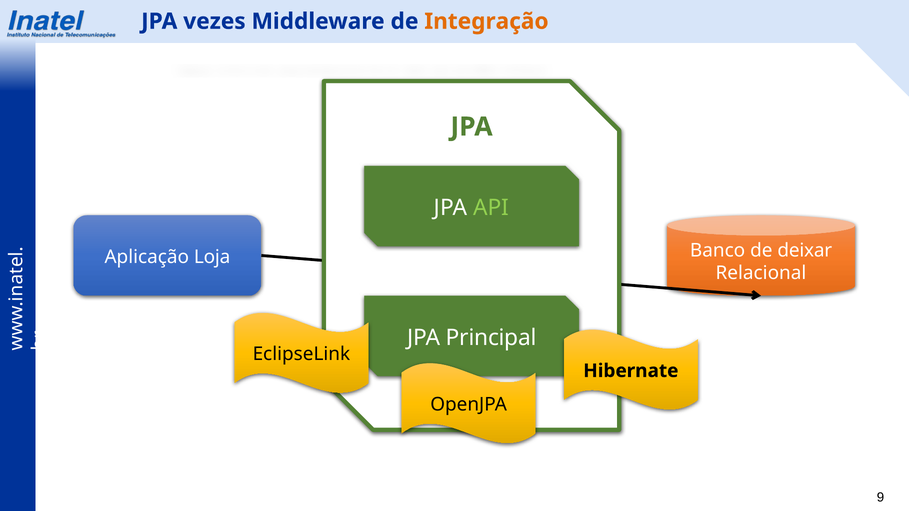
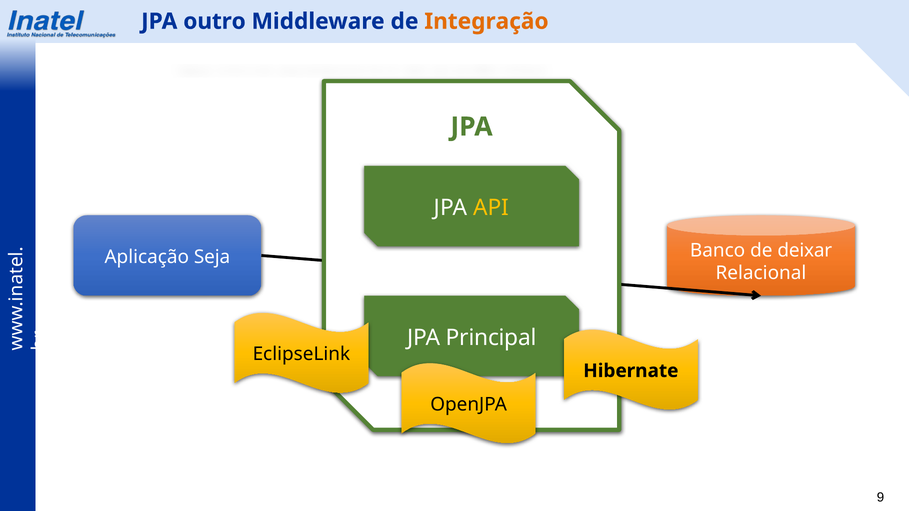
vezes: vezes -> outro (215, 21)
API colour: light green -> yellow (491, 208)
Loja: Loja -> Seja (212, 257)
